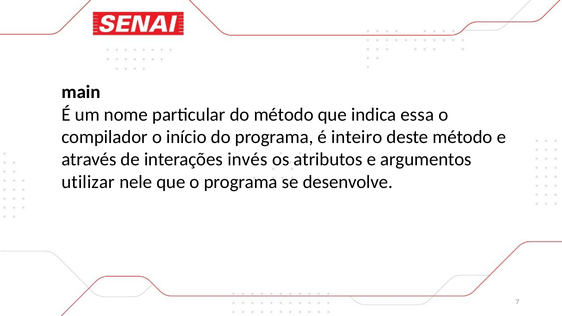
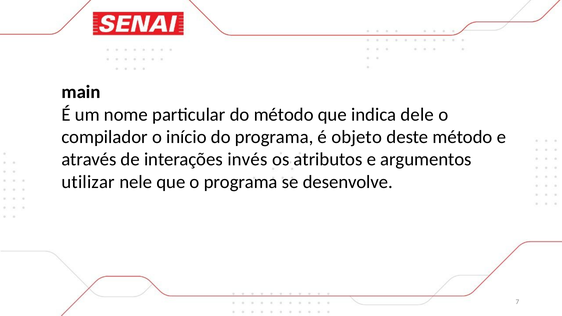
essa: essa -> dele (417, 115)
inteiro: inteiro -> objeto (357, 137)
